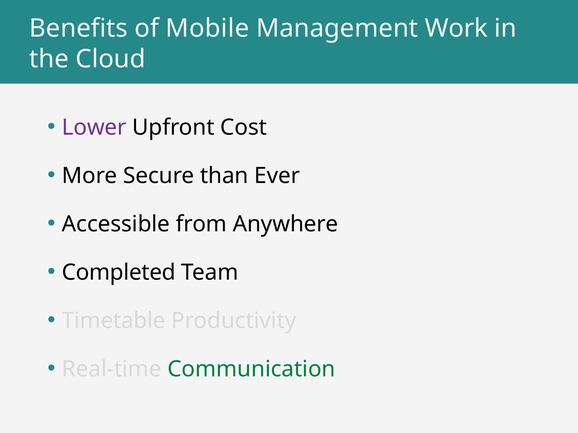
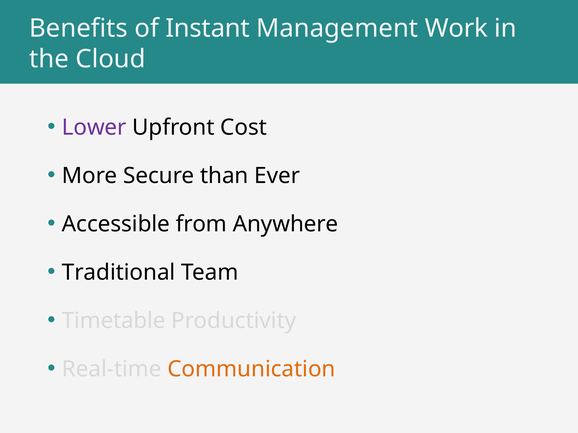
Mobile: Mobile -> Instant (208, 28)
Completed: Completed -> Traditional (119, 273)
Communication colour: green -> orange (251, 369)
